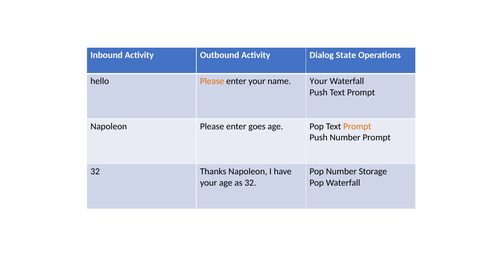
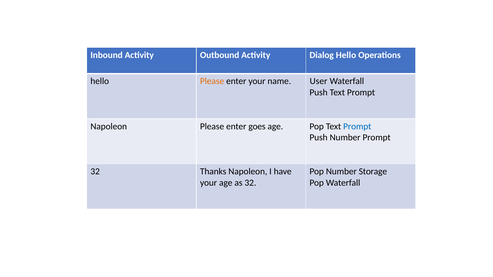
Dialog State: State -> Hello (346, 55)
name Your: Your -> User (319, 81)
Prompt colour: orange -> blue (357, 126)
